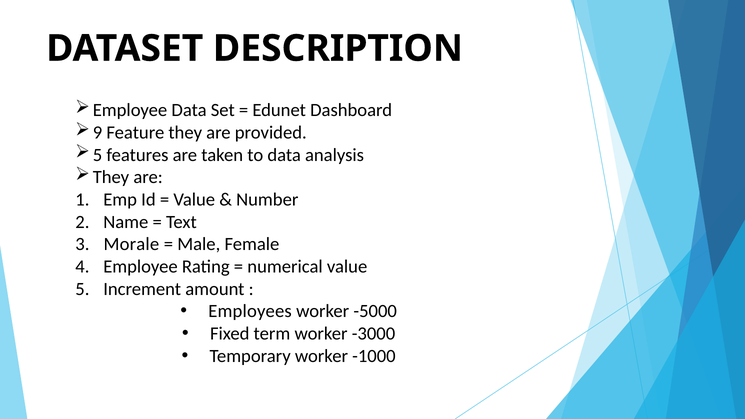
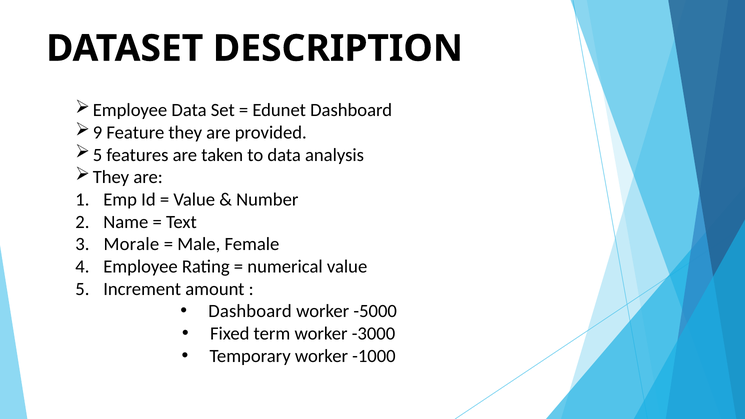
Employees: Employees -> Dashboard (250, 311)
